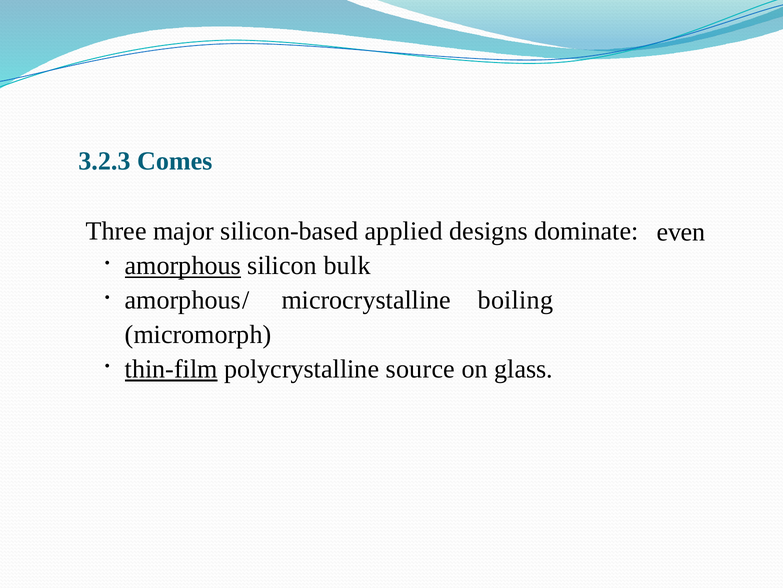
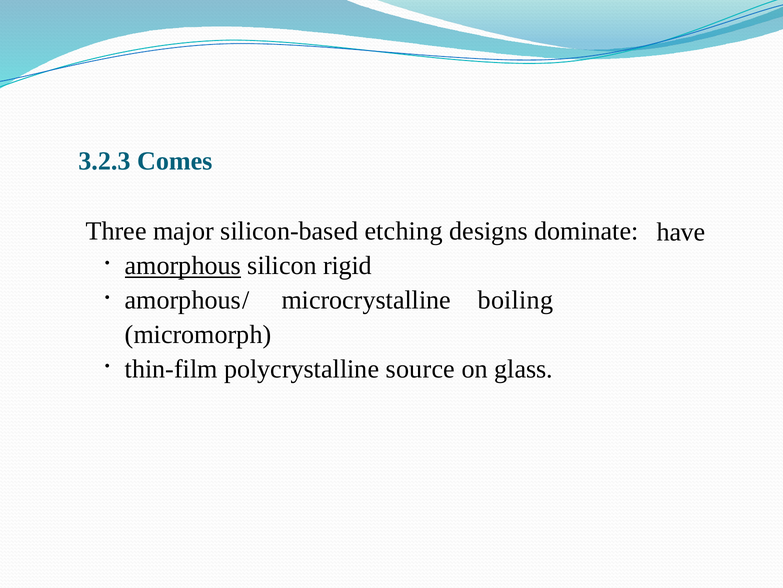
applied: applied -> etching (404, 231)
even: even -> have (681, 232)
bulk: bulk -> rigid (347, 265)
thin-film underline: present -> none (171, 369)
